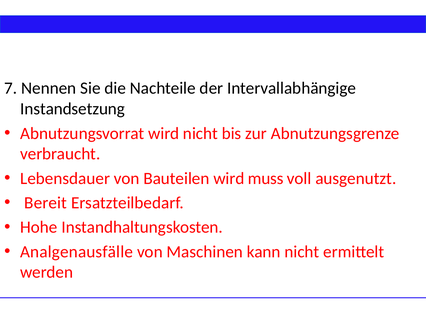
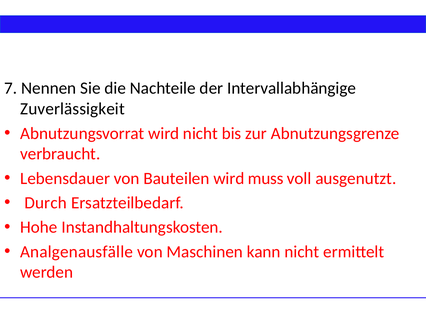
Instandsetzung: Instandsetzung -> Zuverlässigkeit (73, 109)
Bereit: Bereit -> Durch (46, 203)
